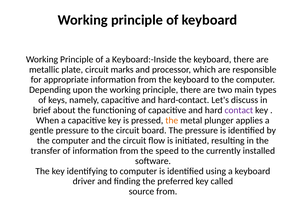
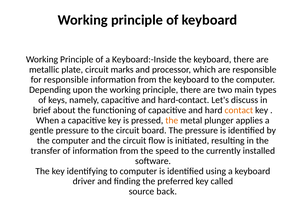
for appropriate: appropriate -> responsible (66, 80)
contact colour: purple -> orange (239, 110)
source from: from -> back (167, 192)
